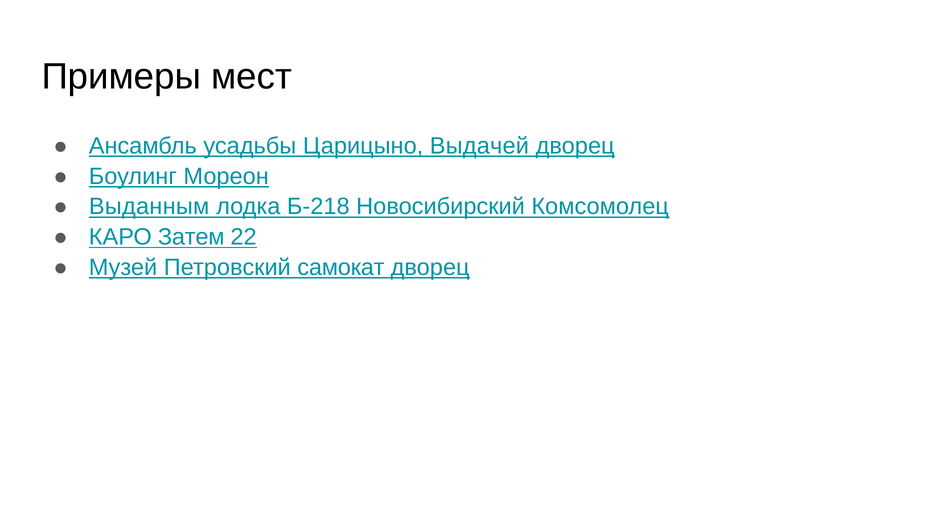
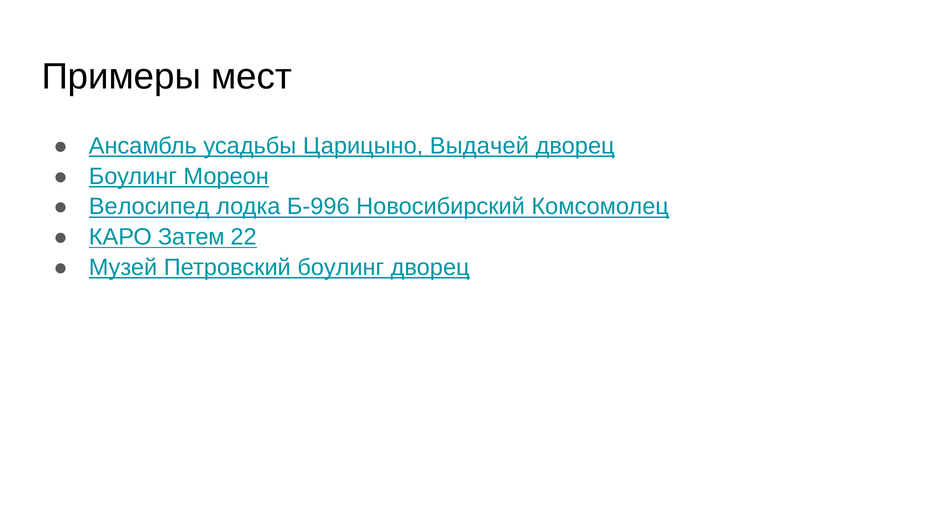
Выданным: Выданным -> Велосипед (149, 207)
Б-218: Б-218 -> Б-996 (318, 207)
Петровский самокат: самокат -> боулинг (341, 267)
